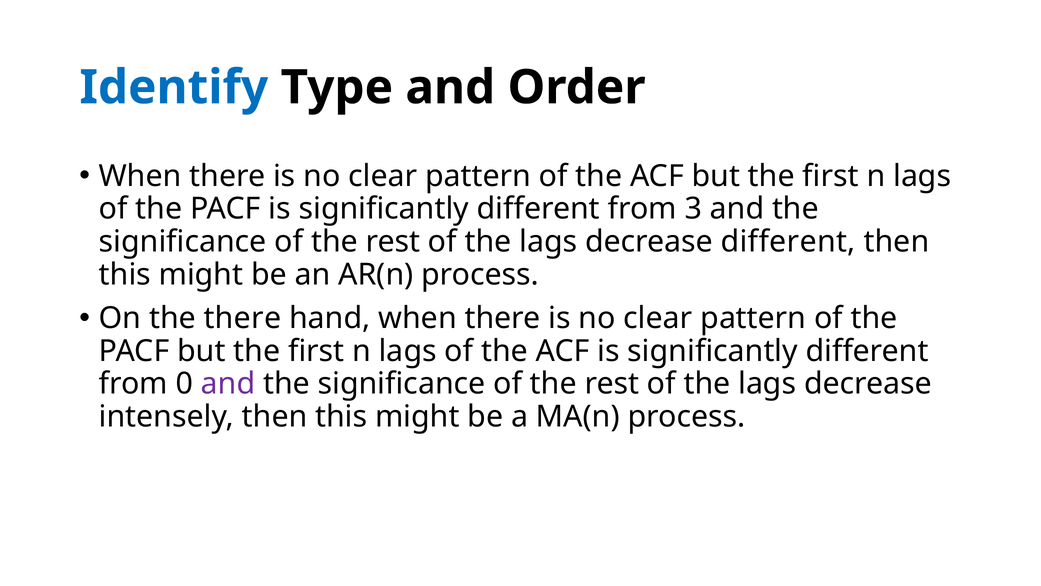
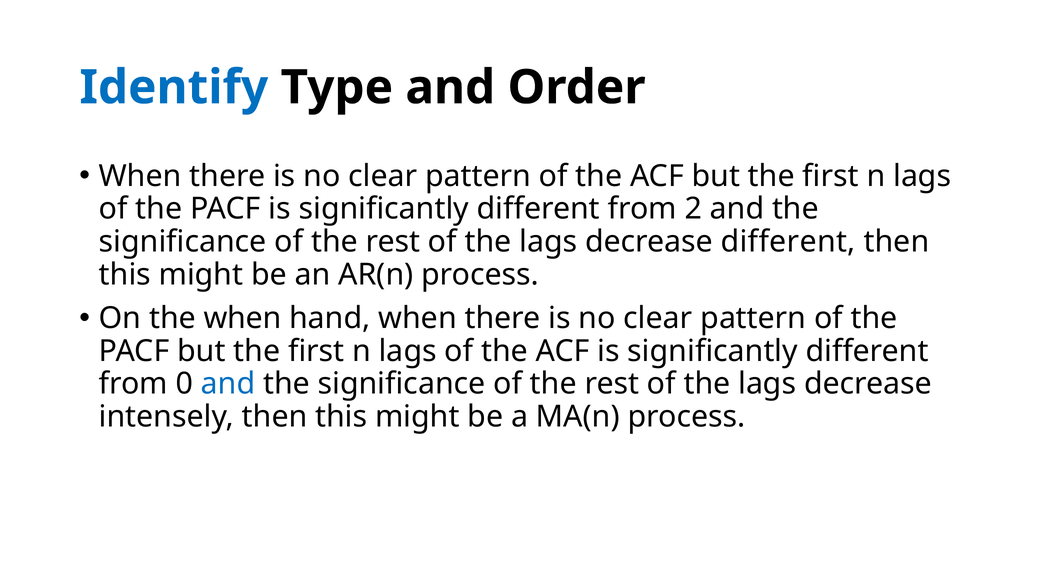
3: 3 -> 2 (693, 209)
the there: there -> when (243, 318)
and colour: purple -> blue (228, 384)
